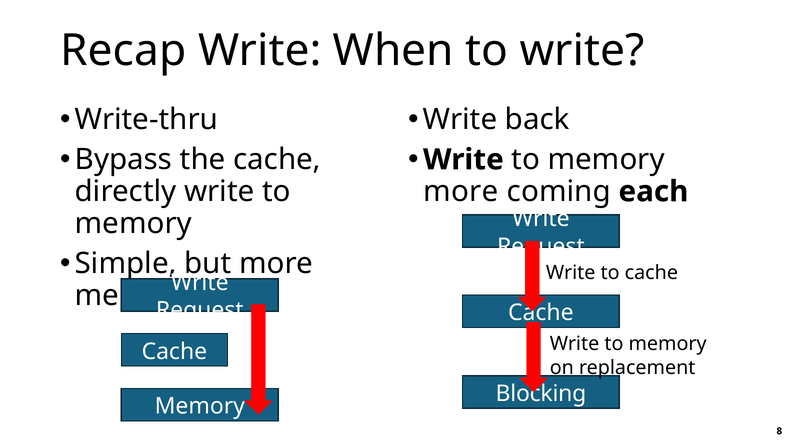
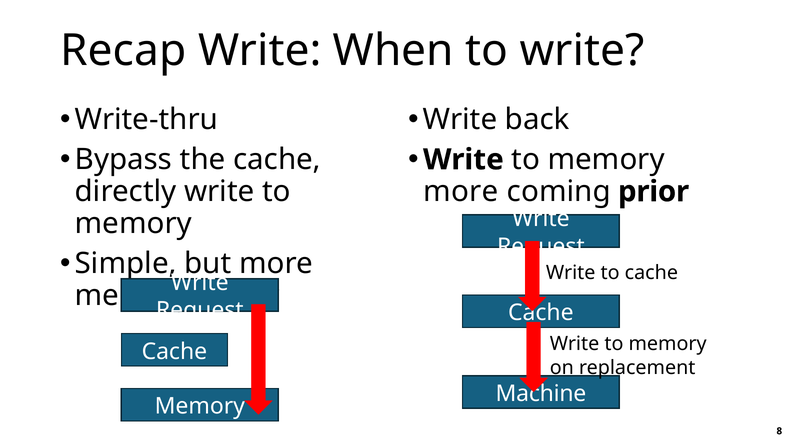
each: each -> prior (654, 192)
Blocking: Blocking -> Machine (541, 394)
